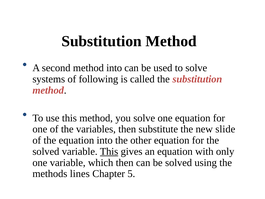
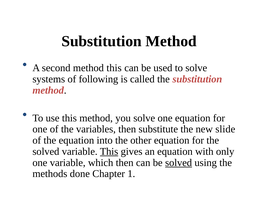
method into: into -> this (114, 68)
solved underline: none -> present (179, 162)
lines: lines -> done (80, 174)
5: 5 -> 1 (131, 174)
